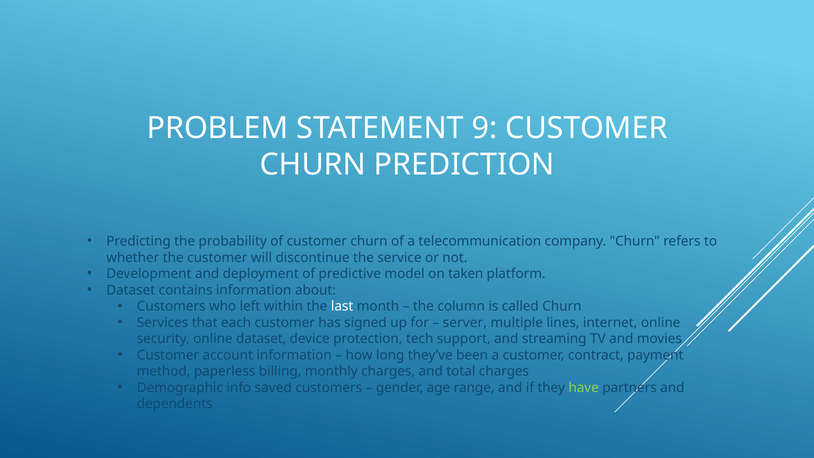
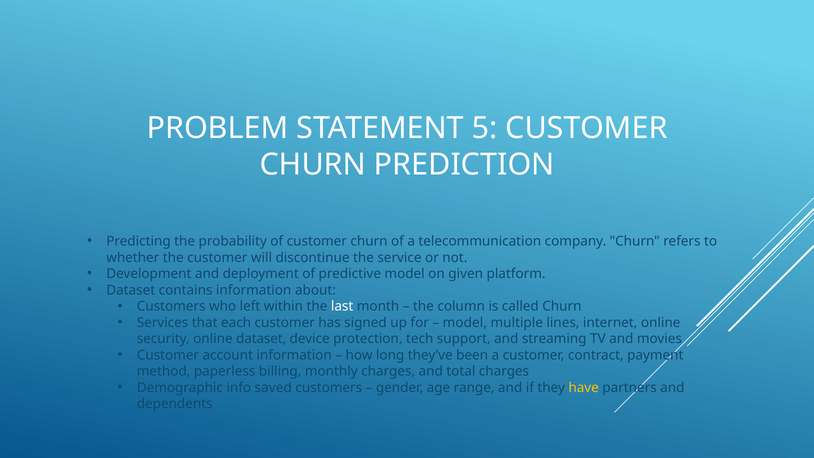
9: 9 -> 5 (485, 128)
taken: taken -> given (466, 274)
server: server -> model (465, 323)
have colour: light green -> yellow (584, 388)
